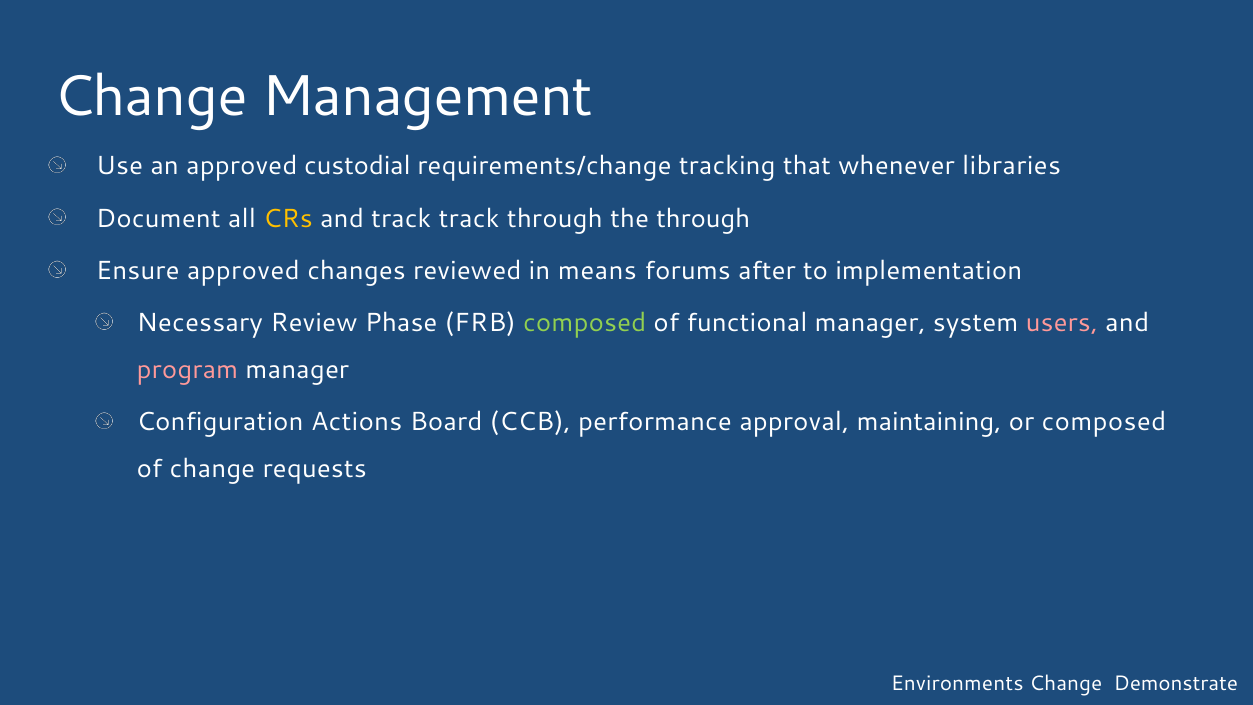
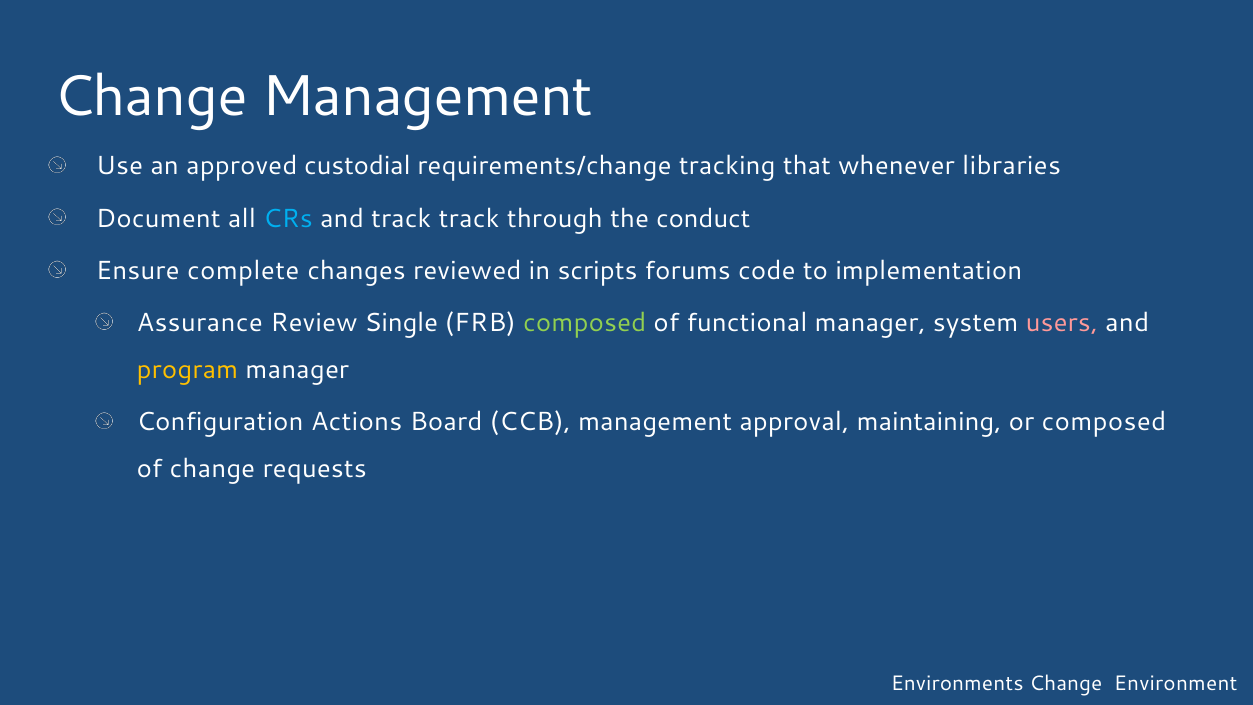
CRs colour: yellow -> light blue (288, 219)
the through: through -> conduct (703, 219)
Ensure approved: approved -> complete (243, 271)
means: means -> scripts (598, 271)
after: after -> code (767, 271)
Necessary: Necessary -> Assurance (200, 323)
Phase: Phase -> Single (401, 323)
program colour: pink -> yellow (187, 370)
CCB performance: performance -> management (655, 422)
Demonstrate: Demonstrate -> Environment (1176, 683)
